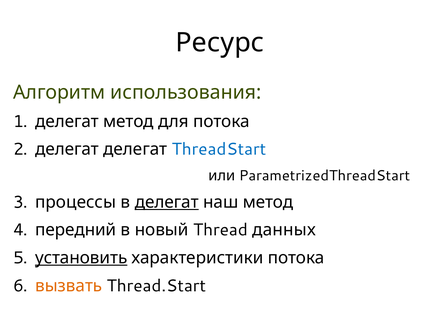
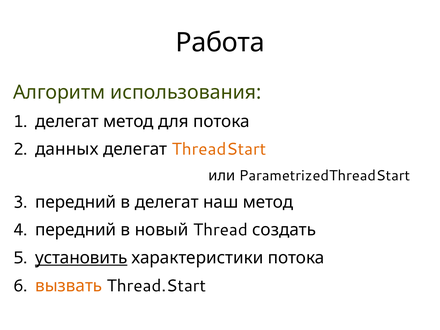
Ресурс: Ресурс -> Работа (220, 43)
делегат: делегат -> данных (67, 149)
ThreadStart colour: blue -> orange (219, 149)
процессы: процессы -> передний (76, 202)
делегат underline: present -> none (167, 202)
данных: данных -> создать (284, 230)
